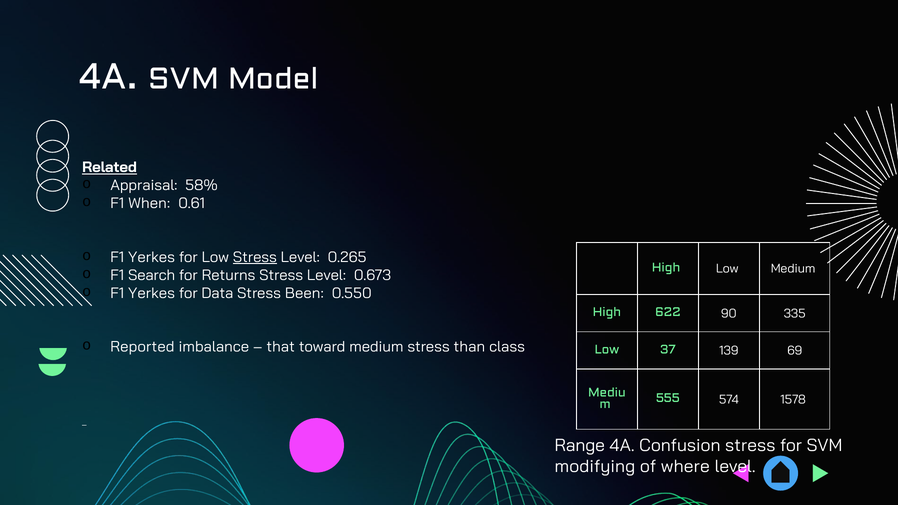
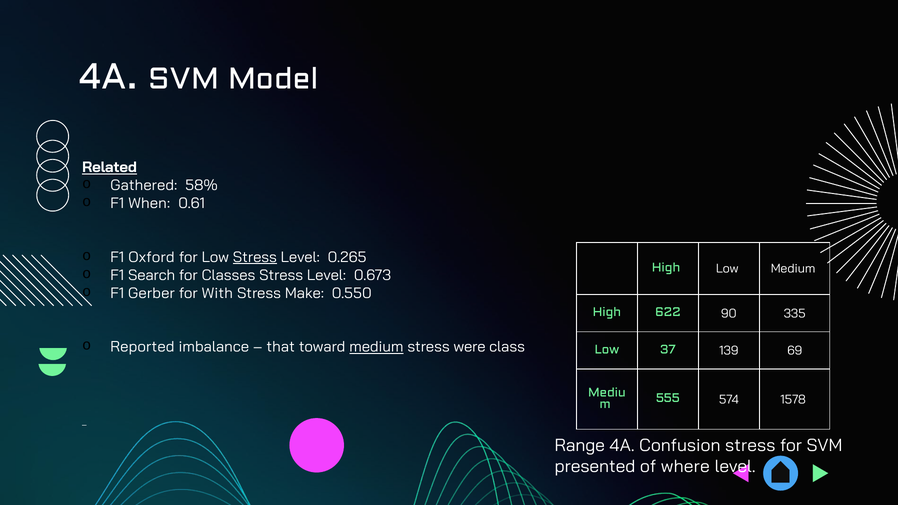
Appraisal: Appraisal -> Gathered (144, 185)
Yerkes: Yerkes -> Oxford (151, 257)
Returns: Returns -> Classes (229, 275)
Yerkes: Yerkes -> Gerber (151, 293)
Data: Data -> With (217, 293)
Been: Been -> Make (305, 293)
medium underline: none -> present (376, 347)
than: than -> were (470, 347)
modifying: modifying -> presented (595, 467)
